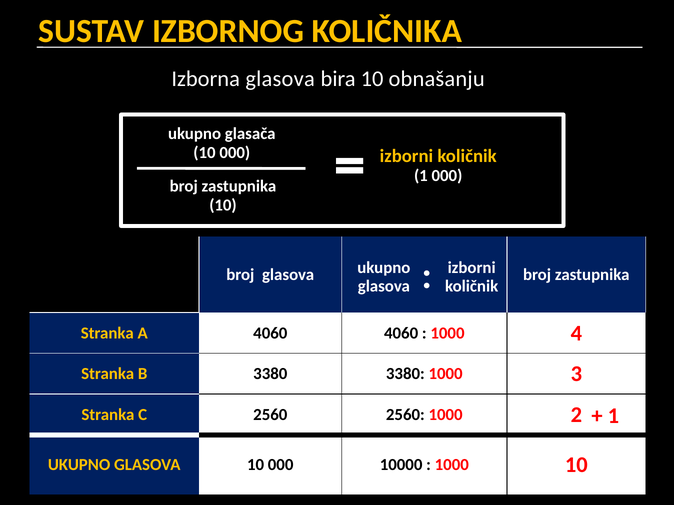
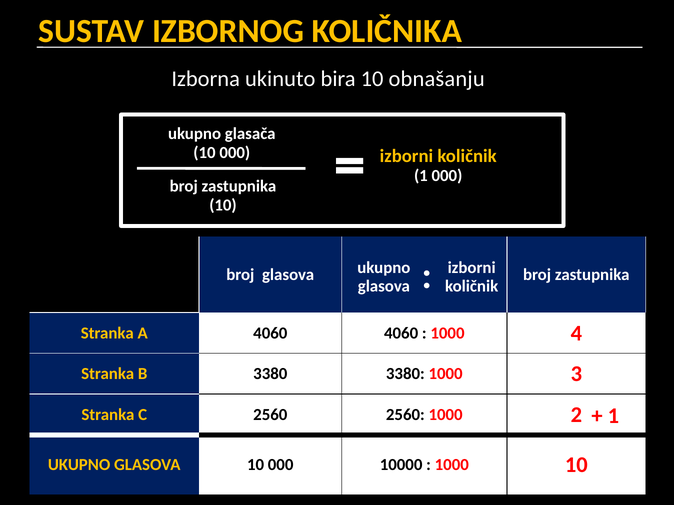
Izborna glasova: glasova -> ukinuto (280, 79)
